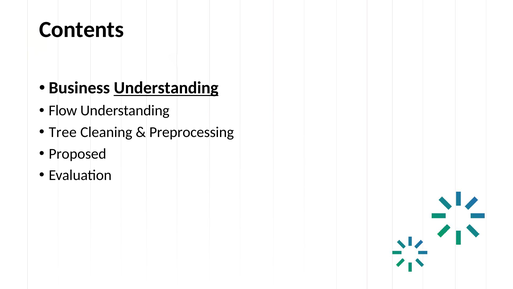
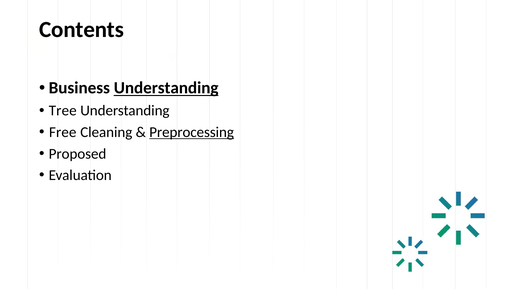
Flow: Flow -> Tree (63, 111)
Tree: Tree -> Free (63, 132)
Preprocessing underline: none -> present (192, 132)
